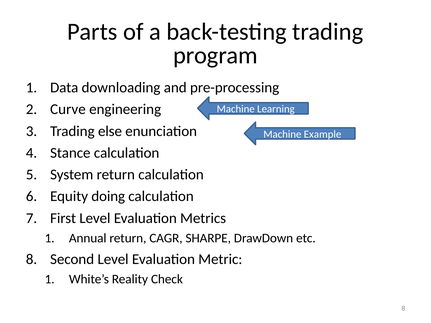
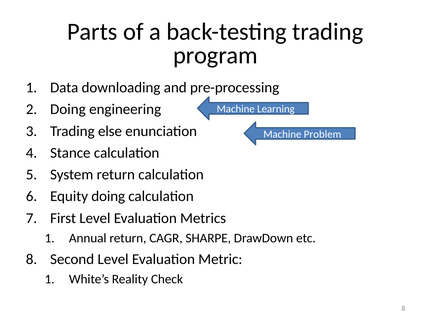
Curve: Curve -> Doing (68, 109)
Example: Example -> Problem (323, 134)
